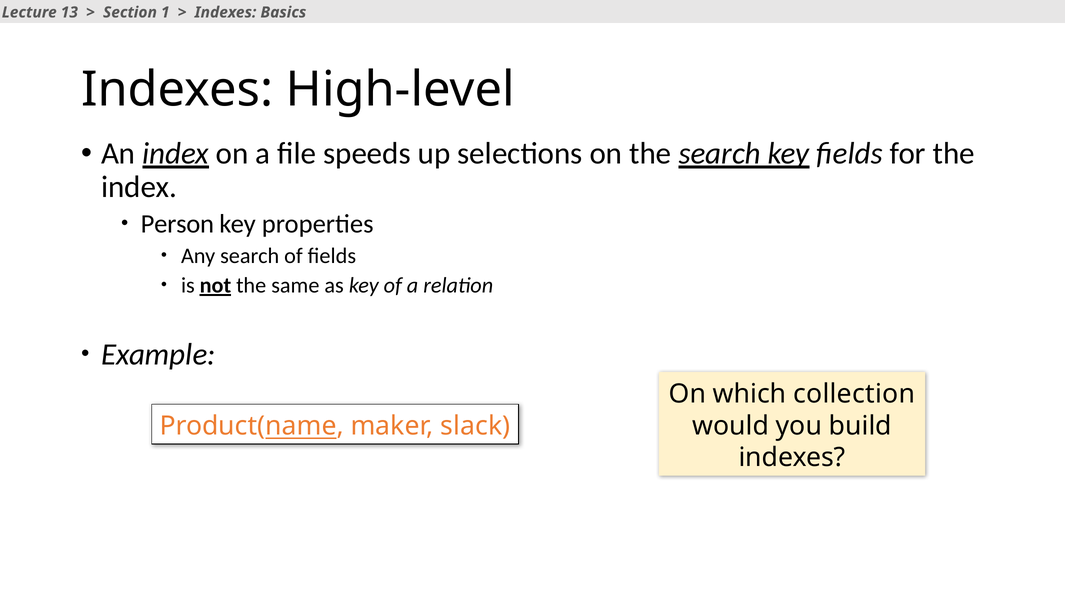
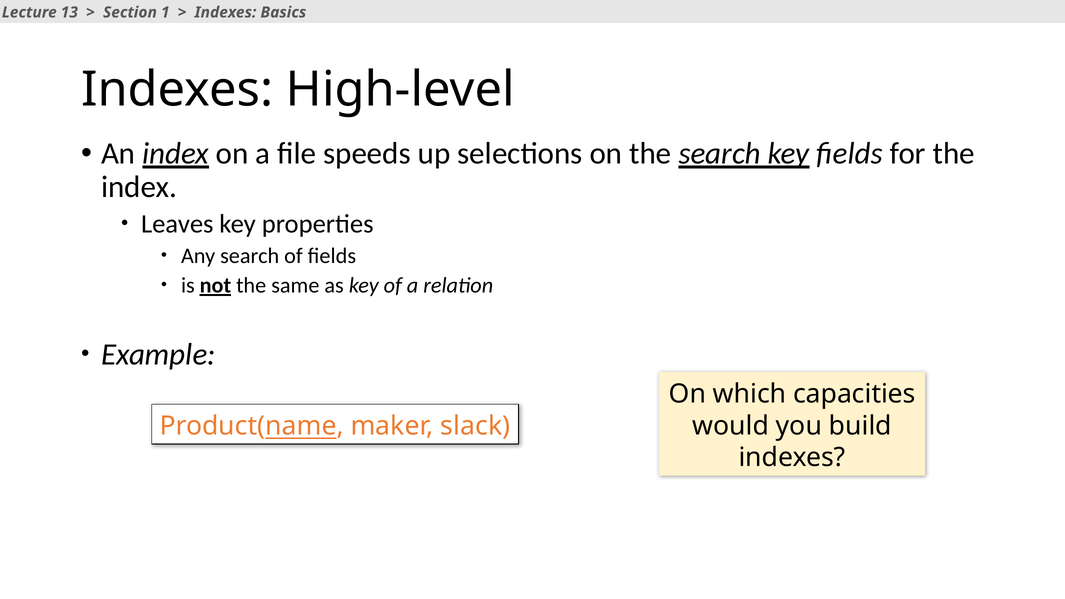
Person: Person -> Leaves (177, 224)
collection: collection -> capacities (854, 394)
